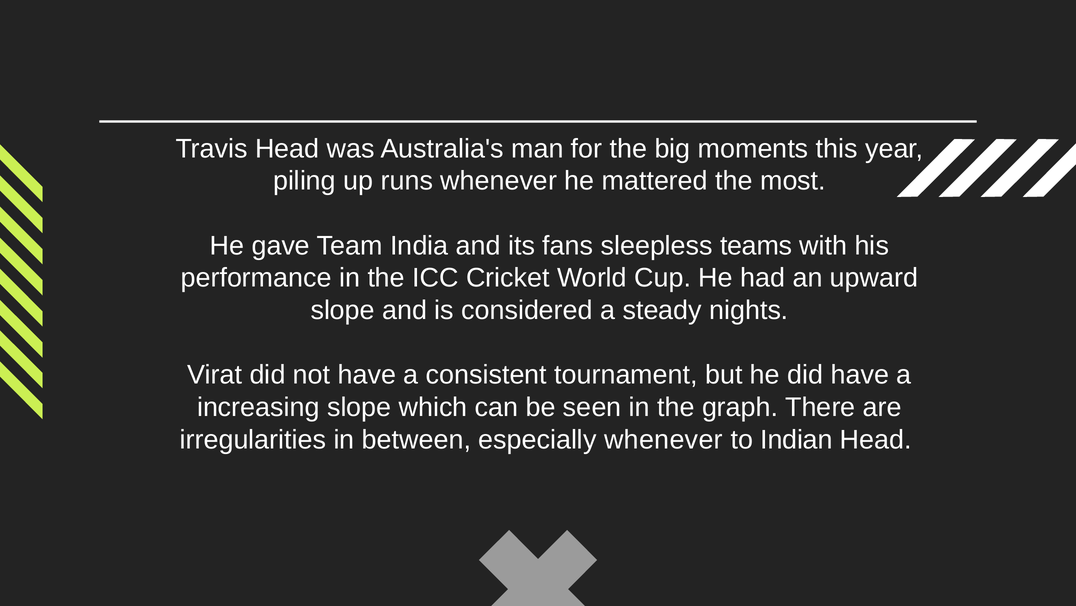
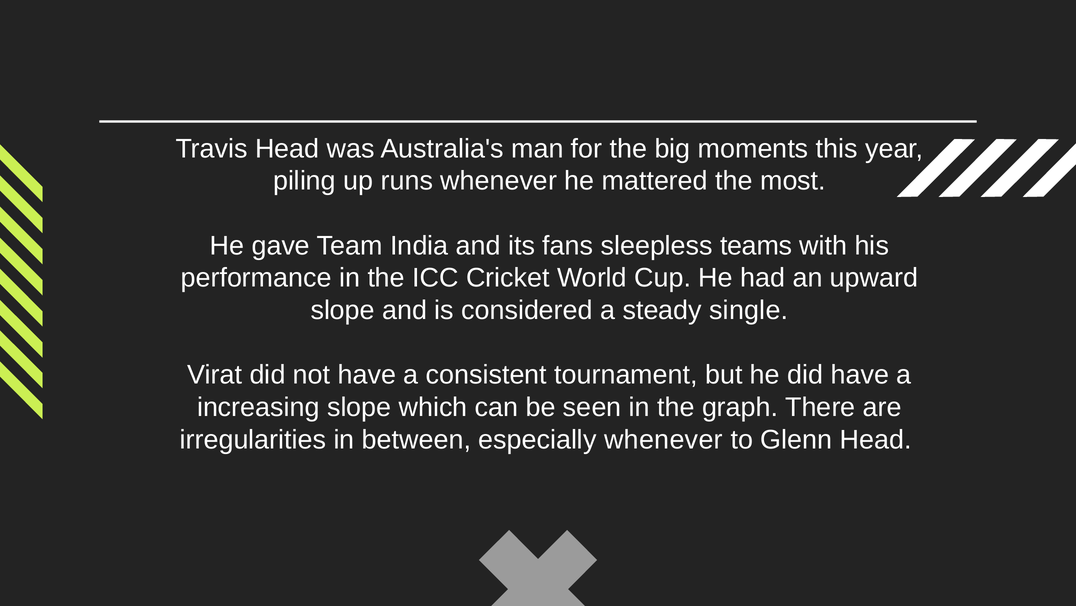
nights: nights -> single (749, 310)
Indian: Indian -> Glenn (796, 439)
